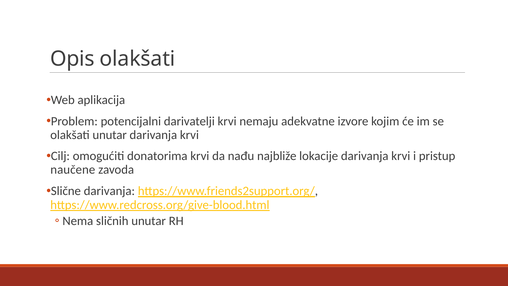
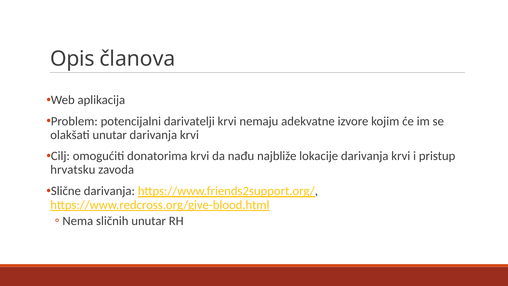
Opis olakšati: olakšati -> članova (137, 59)
naučene: naučene -> hrvatsku (73, 170)
